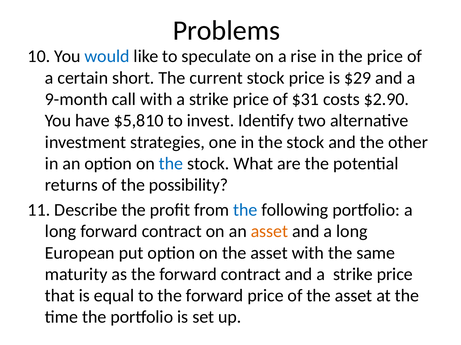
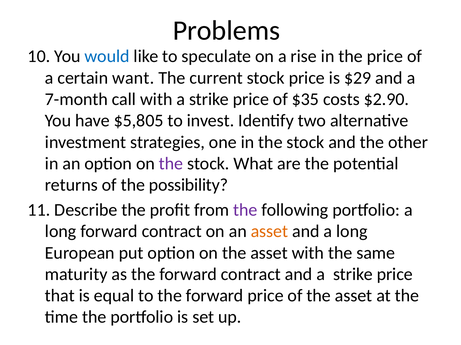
short: short -> want (133, 78)
9-month: 9-month -> 7-month (76, 99)
$31: $31 -> $35 (305, 99)
$5,810: $5,810 -> $5,805 (139, 121)
the colour: blue -> purple (171, 164)
the colour: blue -> purple (245, 210)
